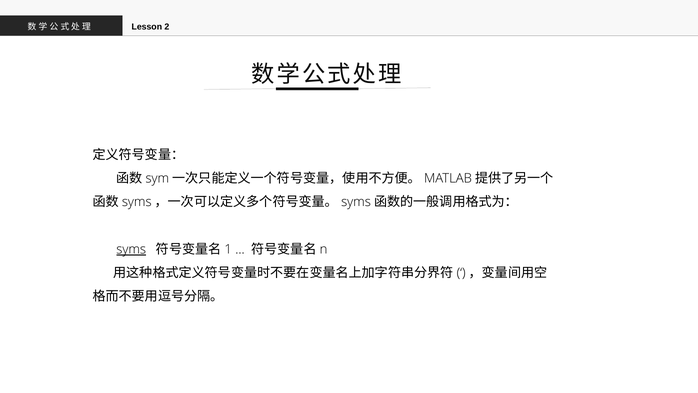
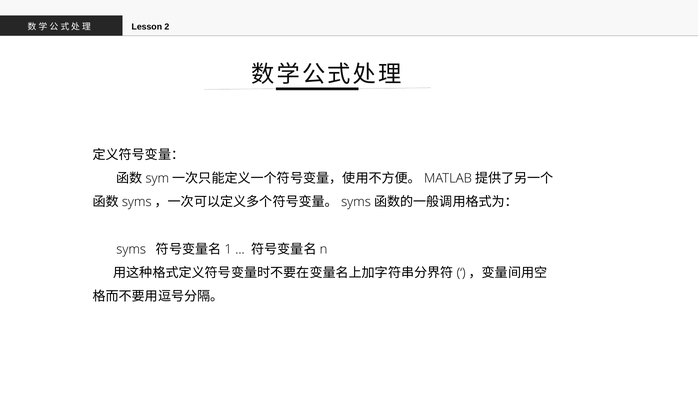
syms underline: present -> none (131, 249)
